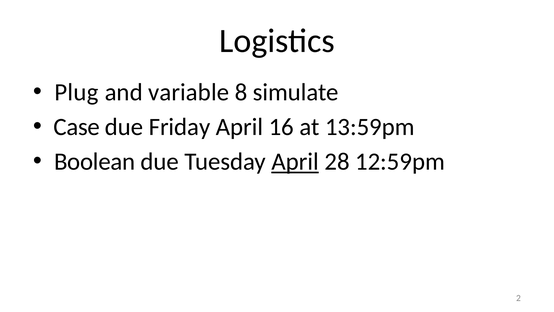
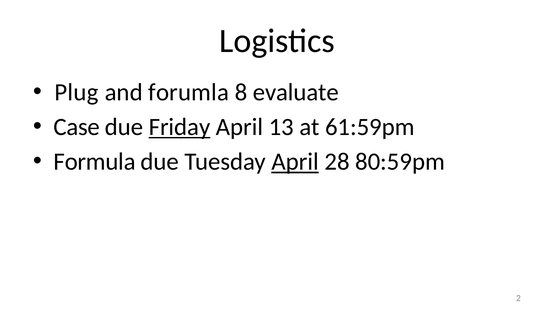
variable: variable -> forumla (189, 92)
simulate: simulate -> evaluate (296, 92)
Friday underline: none -> present (180, 127)
16: 16 -> 13 (281, 127)
13:59pm: 13:59pm -> 61:59pm (370, 127)
Boolean: Boolean -> Formula (95, 162)
12:59pm: 12:59pm -> 80:59pm (400, 162)
